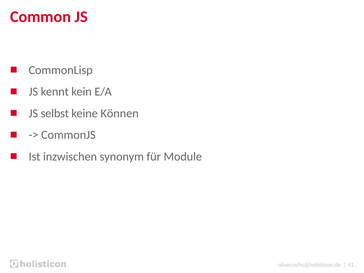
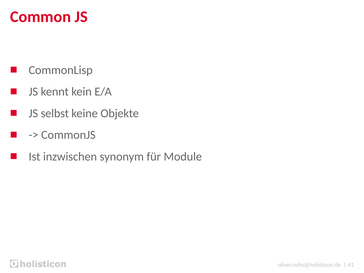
Können: Können -> Objekte (120, 113)
